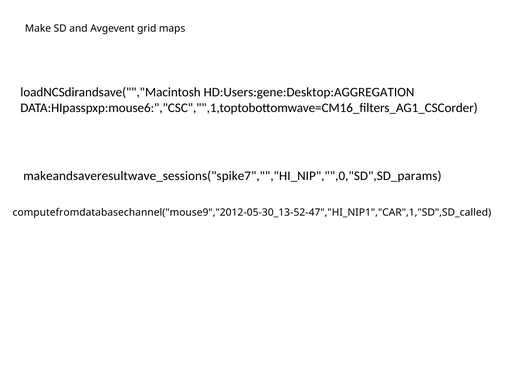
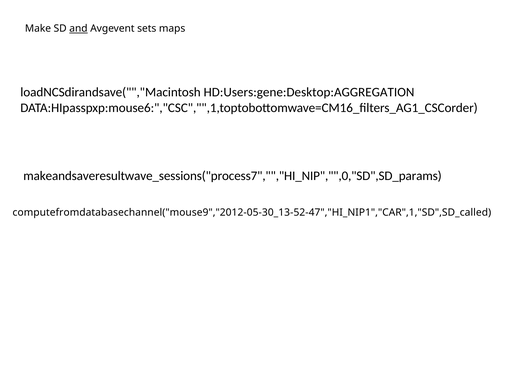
and underline: none -> present (78, 28)
grid: grid -> sets (147, 28)
makeandsaveresultwave_sessions("spike7","","HI_NIP","",0,"SD",SD_params: makeandsaveresultwave_sessions("spike7","","HI_NIP","",0,"SD",SD_params -> makeandsaveresultwave_sessions("process7","","HI_NIP","",0,"SD",SD_params (232, 176)
